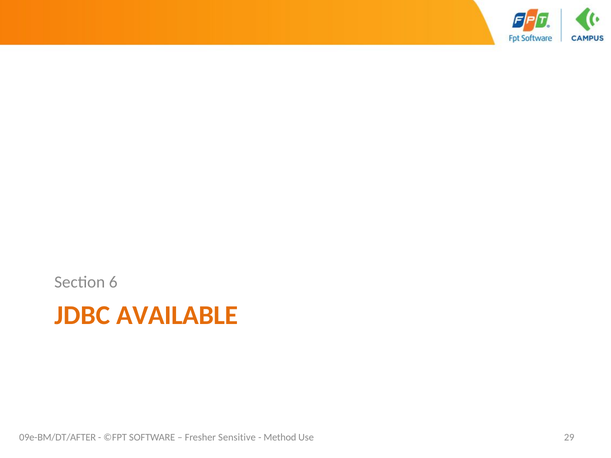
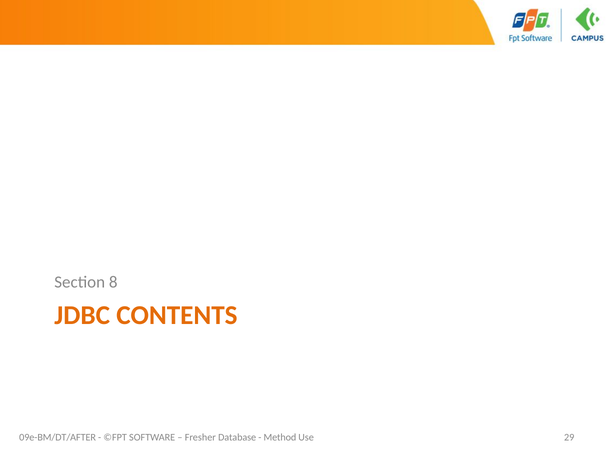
6: 6 -> 8 (113, 282)
AVAILABLE: AVAILABLE -> CONTENTS (177, 316)
Sensitive: Sensitive -> Database (237, 438)
